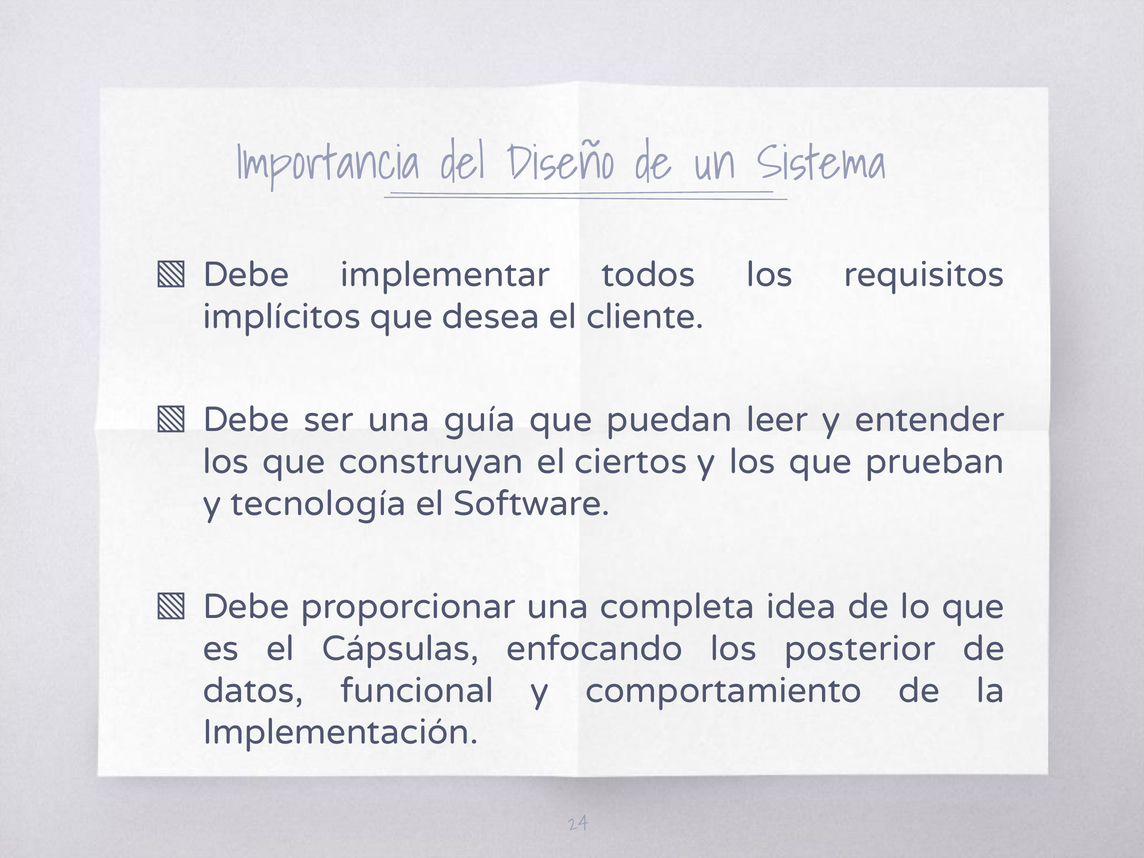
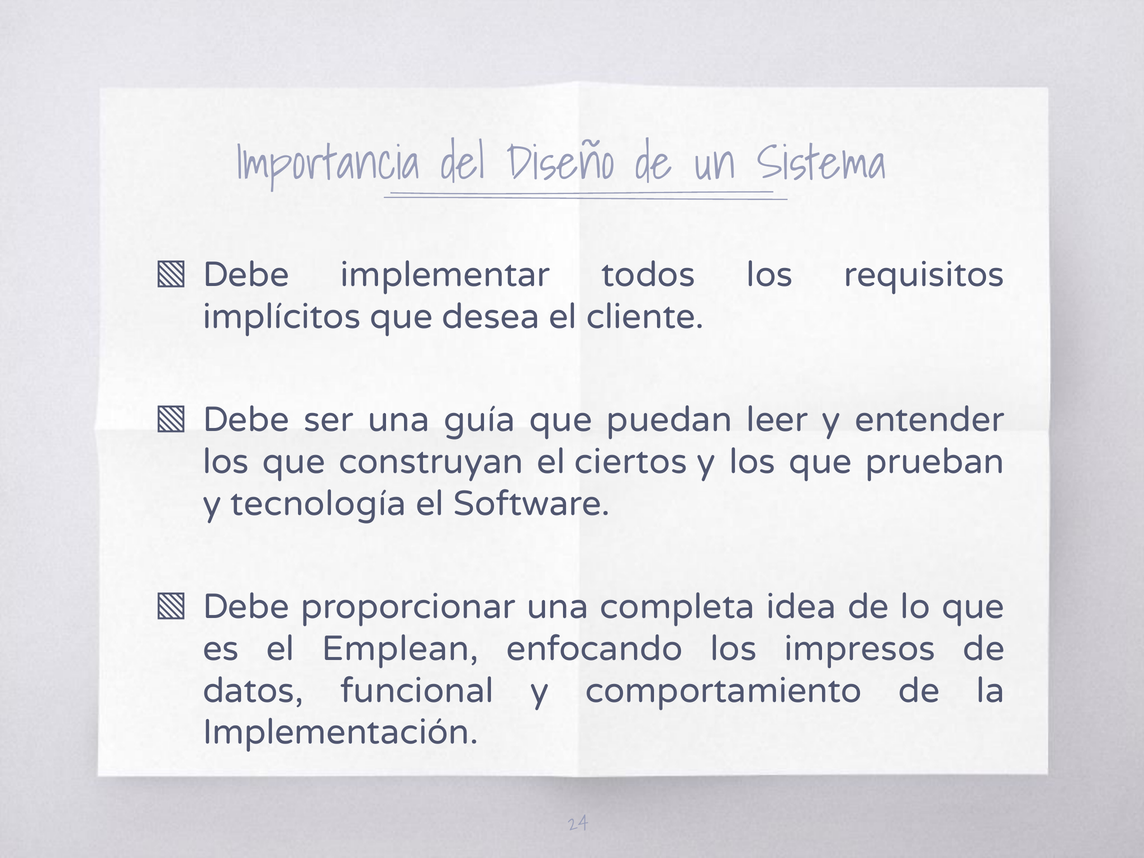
Cápsulas: Cápsulas -> Emplean (400, 649)
posterior: posterior -> impresos (860, 649)
